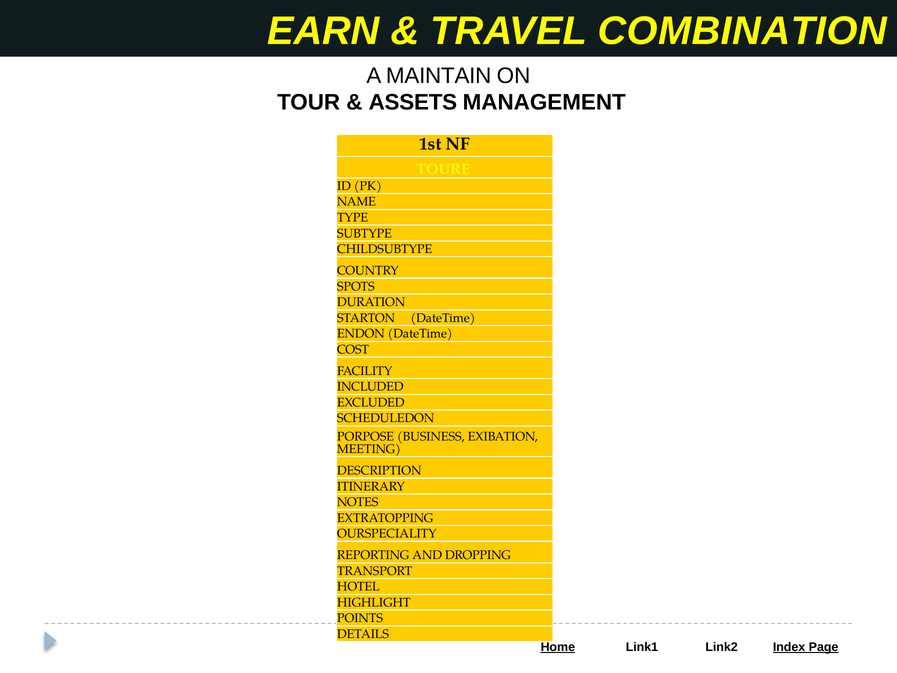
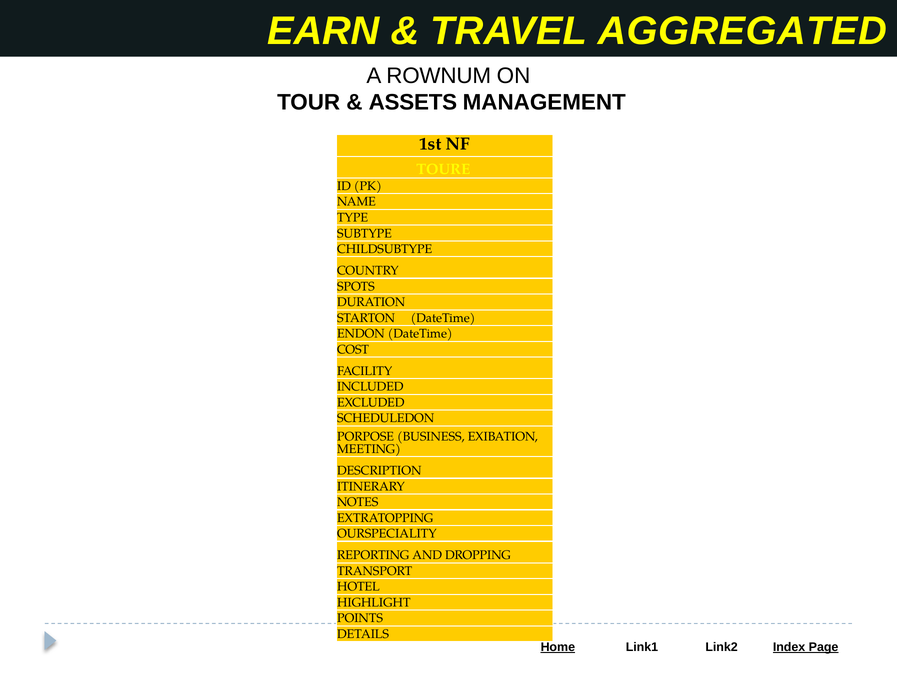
COMBINATION: COMBINATION -> AGGREGATED (742, 31)
MAINTAIN: MAINTAIN -> ROWNUM (439, 76)
